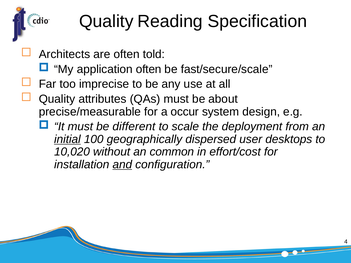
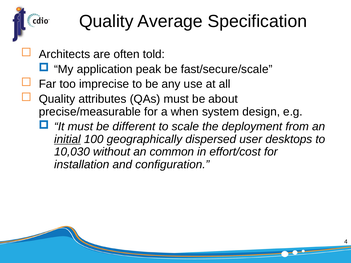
Reading: Reading -> Average (170, 21)
application often: often -> peak (149, 69)
occur: occur -> when (185, 112)
10,020: 10,020 -> 10,030 (72, 152)
and underline: present -> none (122, 165)
